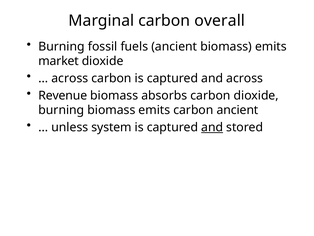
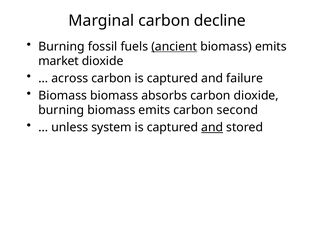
overall: overall -> decline (220, 21)
ancient underline: none -> present (174, 46)
and across: across -> failure (245, 78)
Revenue: Revenue -> Biomass (63, 95)
carbon ancient: ancient -> second (237, 110)
